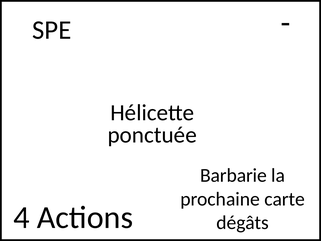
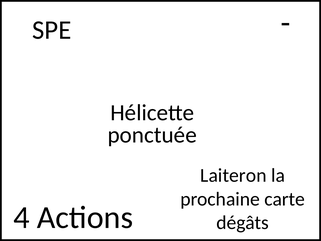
Barbarie: Barbarie -> Laiteron (233, 175)
